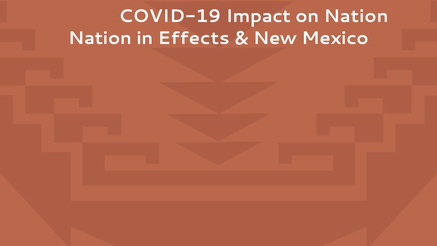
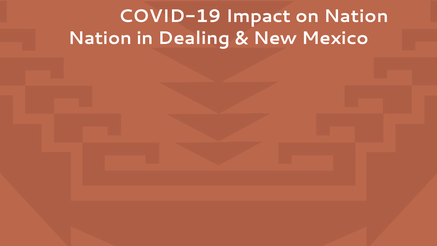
Effects: Effects -> Dealing (194, 38)
